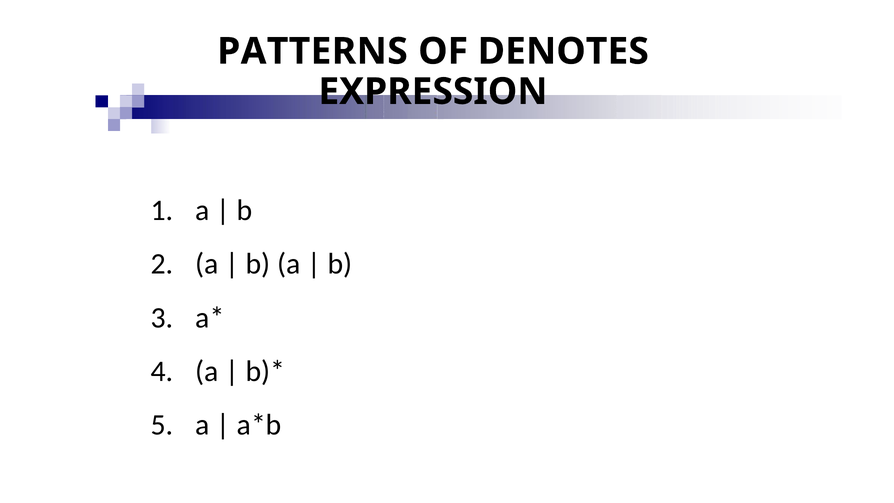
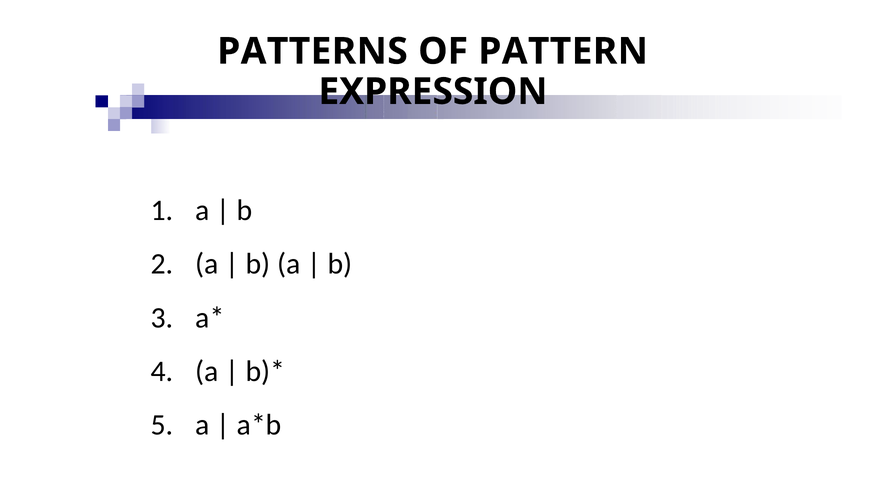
DENOTES: DENOTES -> PATTERN (563, 51)
